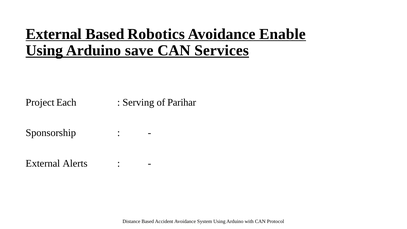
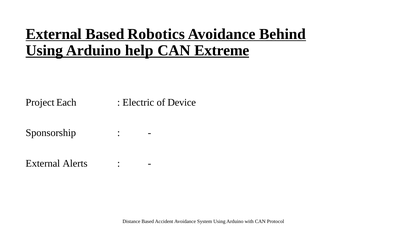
Enable: Enable -> Behind (282, 34)
save: save -> help (139, 50)
Services: Services -> Extreme (222, 50)
Serving: Serving -> Electric (138, 102)
Parihar: Parihar -> Device (182, 102)
